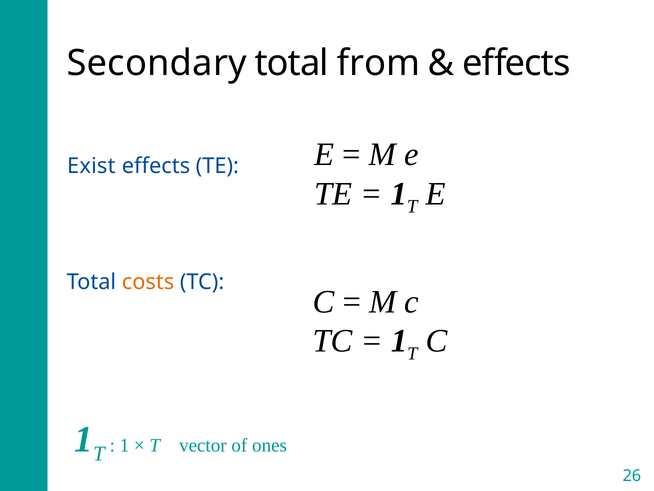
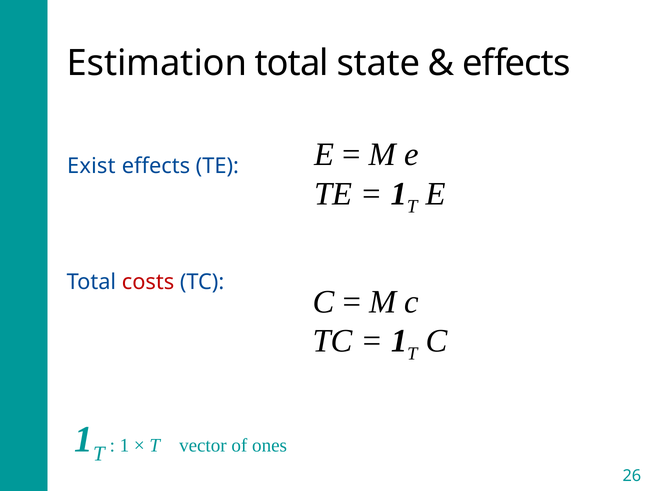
Secondary: Secondary -> Estimation (157, 63)
from: from -> state (378, 63)
costs colour: orange -> red (148, 282)
